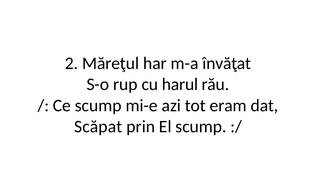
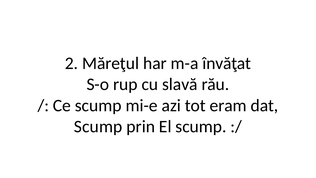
harul: harul -> slavă (180, 84)
Scăpat: Scăpat -> Scump (98, 126)
